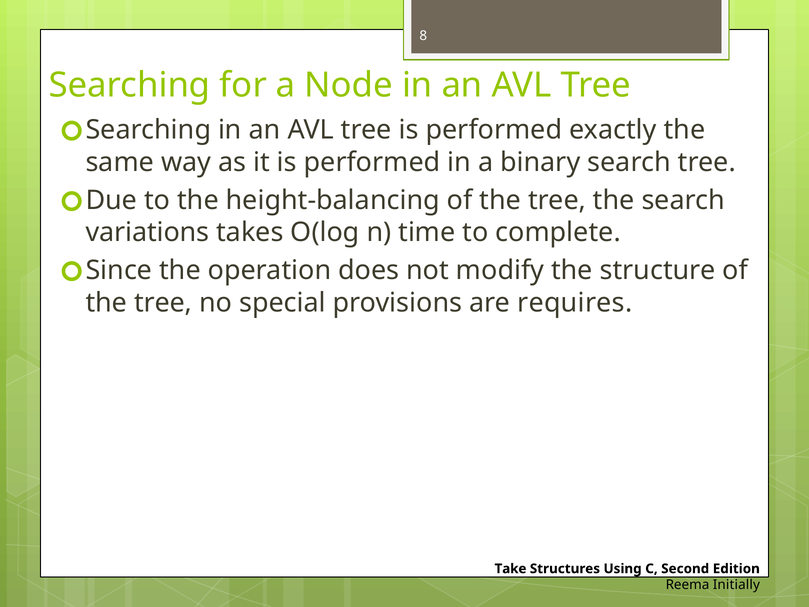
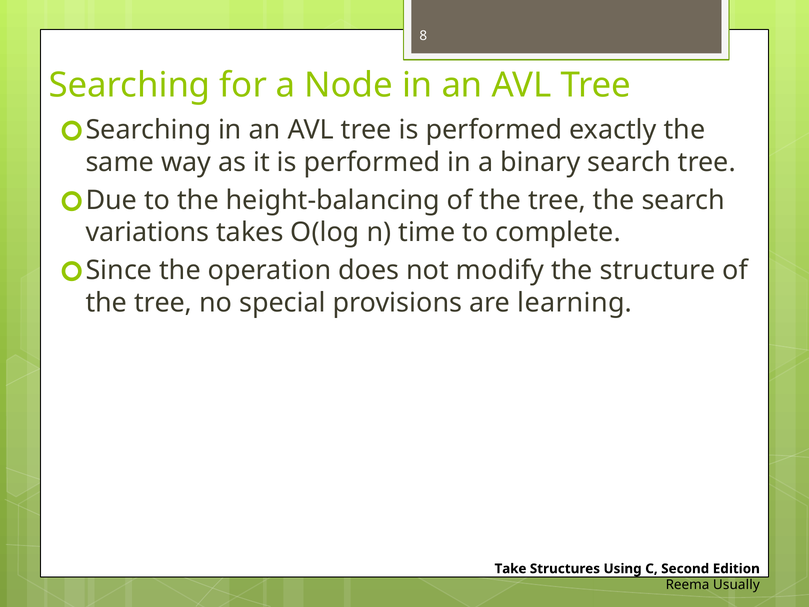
requires: requires -> learning (575, 303)
Initially: Initially -> Usually (736, 585)
